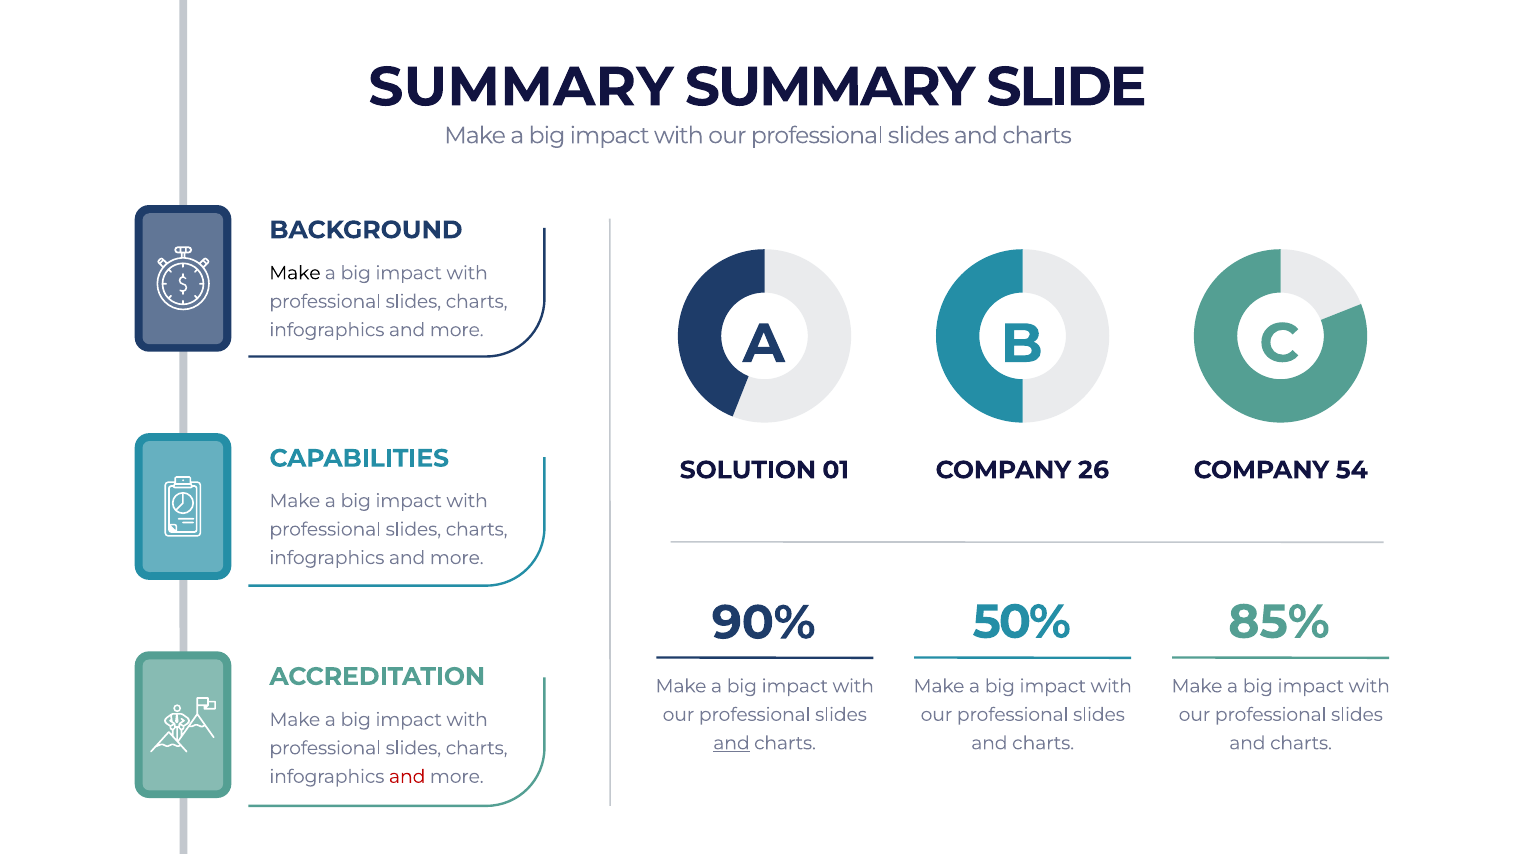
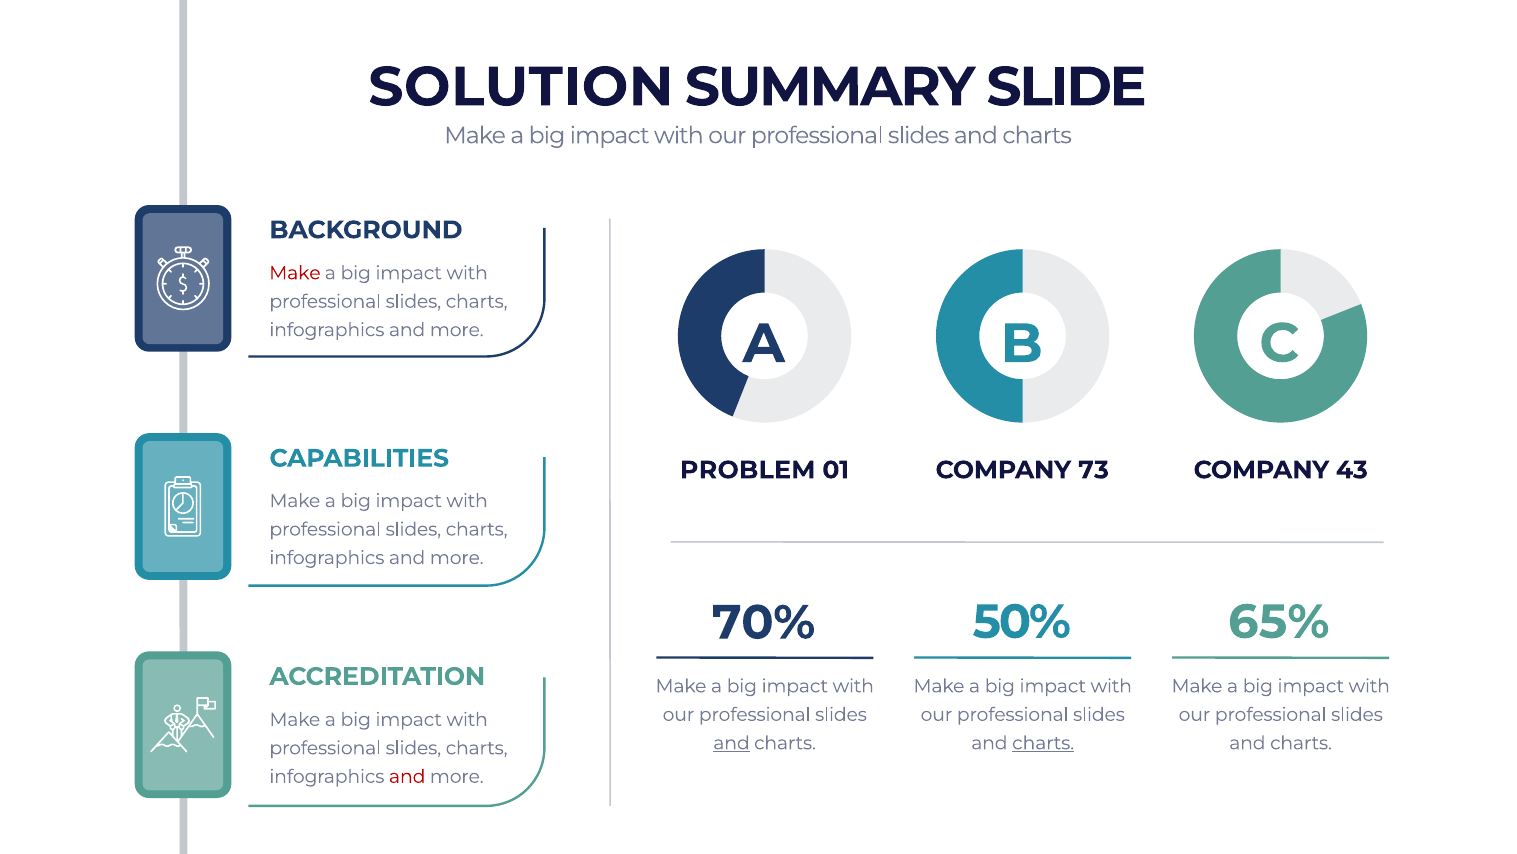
SUMMARY: SUMMARY -> SOLUTION (521, 87)
Make colour: black -> red (295, 273)
SOLUTION: SOLUTION -> PROBLEM (748, 470)
26: 26 -> 73 (1094, 470)
54: 54 -> 43 (1352, 470)
85%: 85% -> 65% (1279, 622)
90%: 90% -> 70% (764, 622)
charts underline: none -> present (1043, 743)
